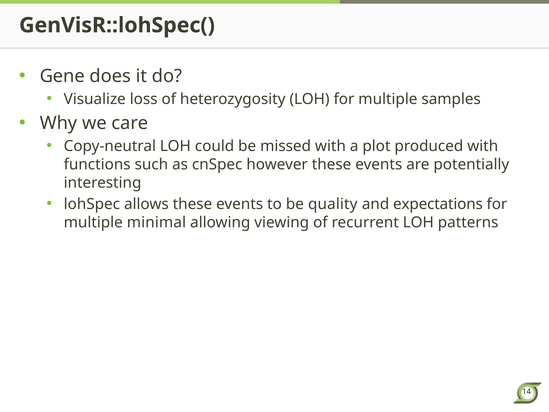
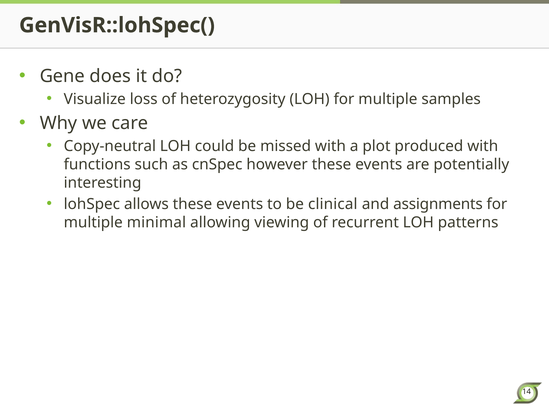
quality: quality -> clinical (333, 204)
expectations: expectations -> assignments (438, 204)
